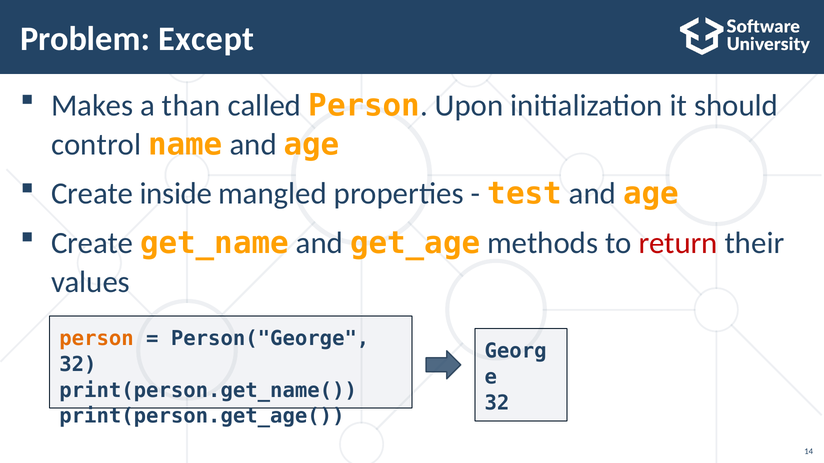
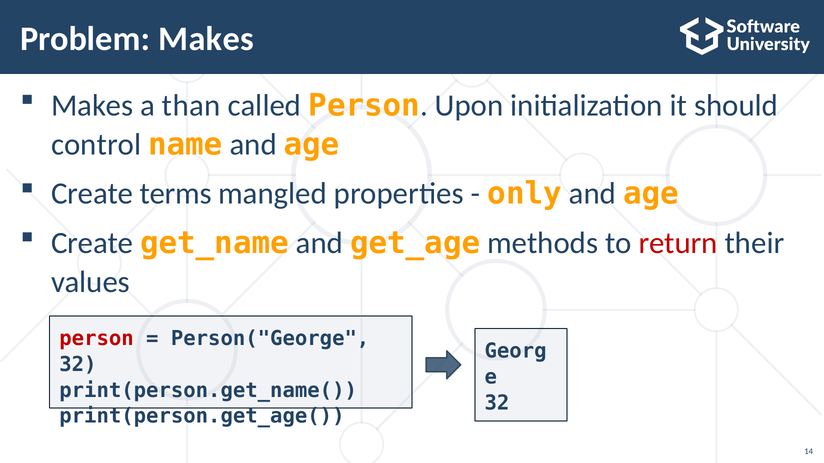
Problem Except: Except -> Makes (206, 39)
inside: inside -> terms (176, 194)
test: test -> only (525, 194)
person colour: orange -> red (97, 339)
